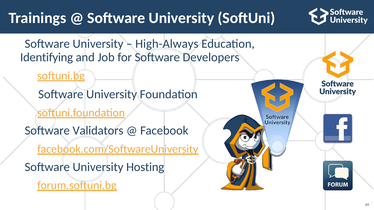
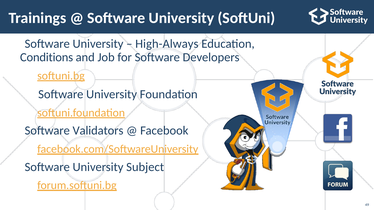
Identifying: Identifying -> Conditions (47, 57)
Hosting: Hosting -> Subject (145, 167)
